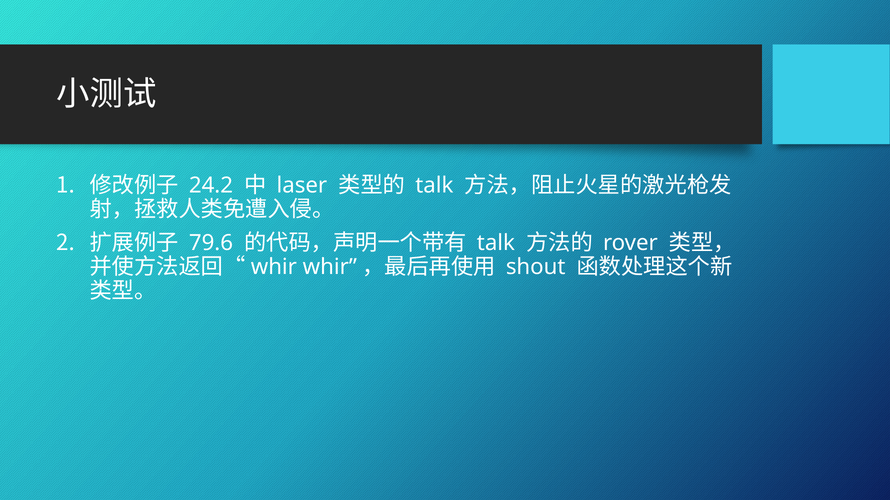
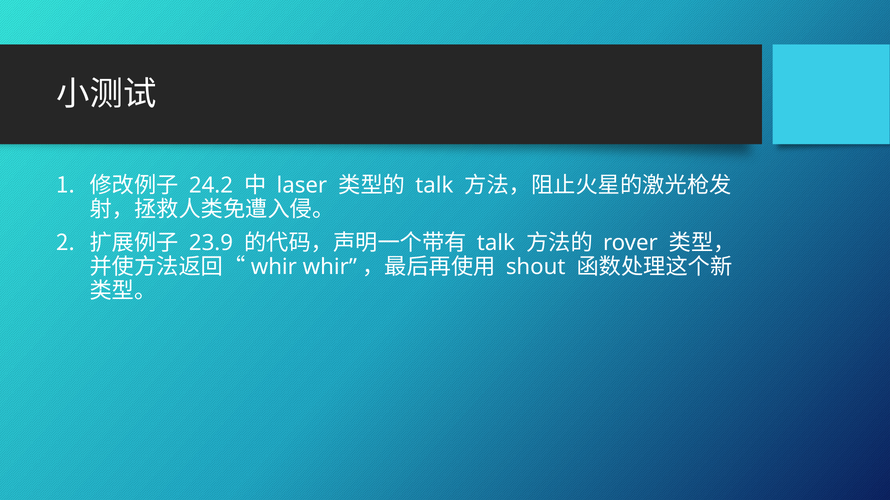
79.6: 79.6 -> 23.9 (211, 243)
